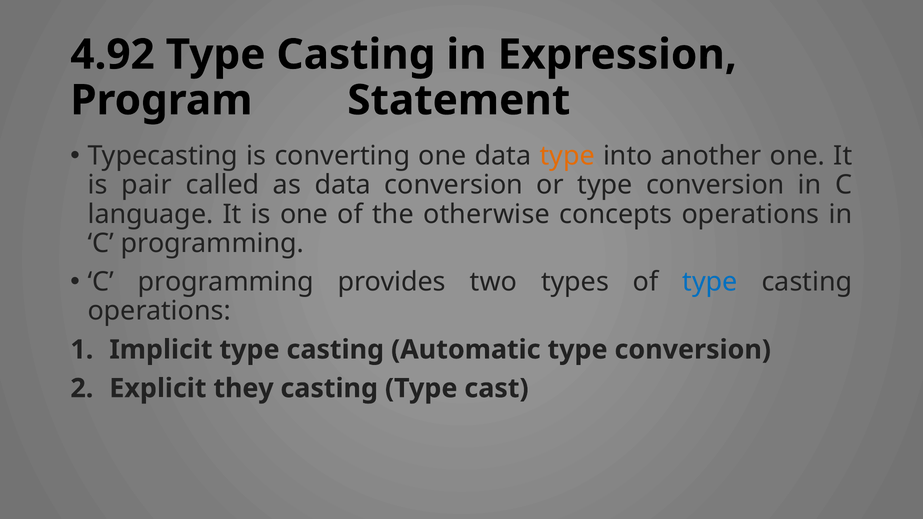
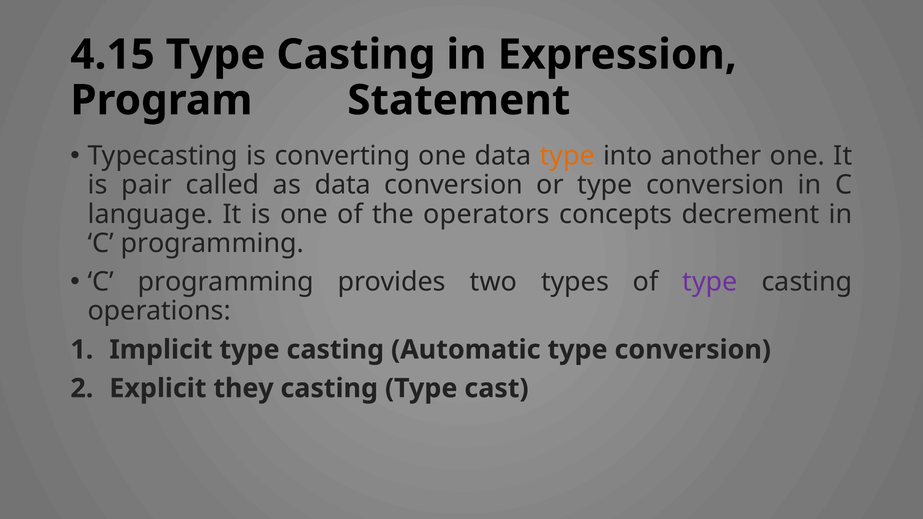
4.92: 4.92 -> 4.15 (113, 55)
otherwise: otherwise -> operators (486, 214)
concepts operations: operations -> decrement (750, 214)
type colour: blue -> purple (710, 282)
